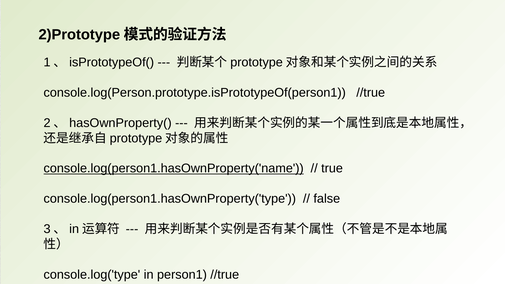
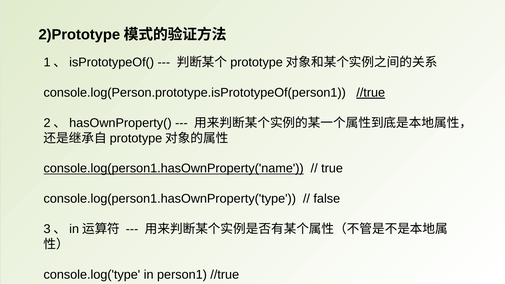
//true underline: none -> present (371, 93)
